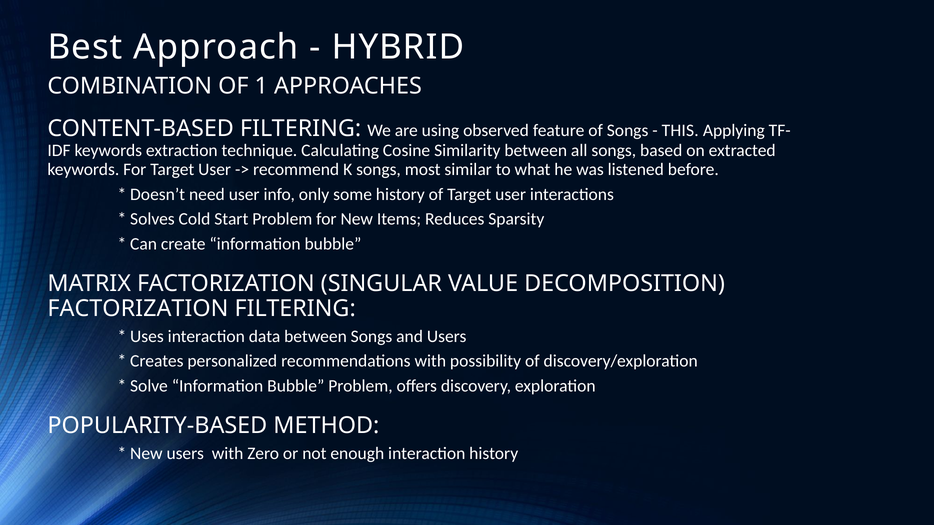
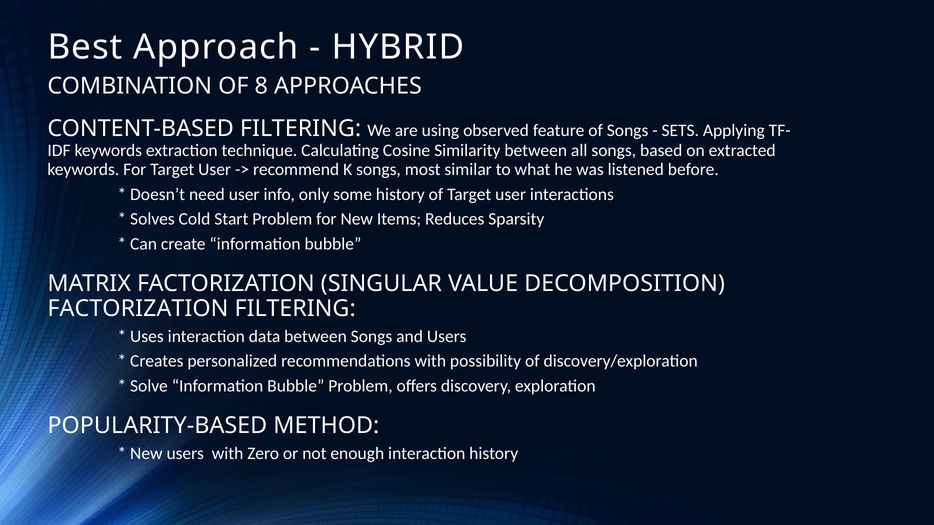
1: 1 -> 8 (261, 86)
THIS: THIS -> SETS (680, 131)
